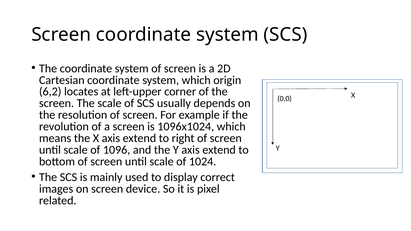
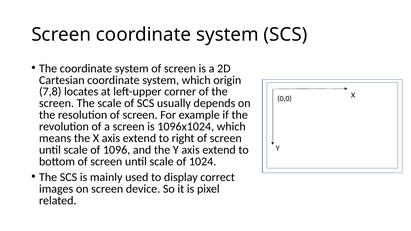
6,2: 6,2 -> 7,8 (50, 92)
